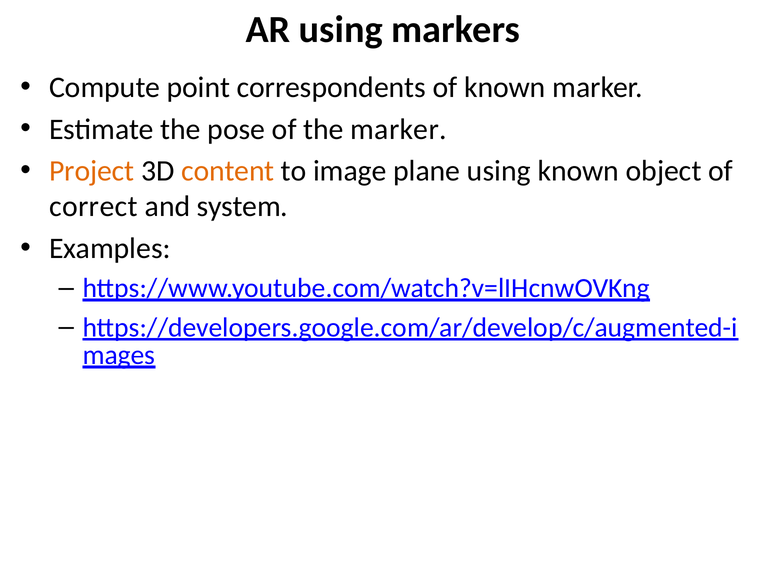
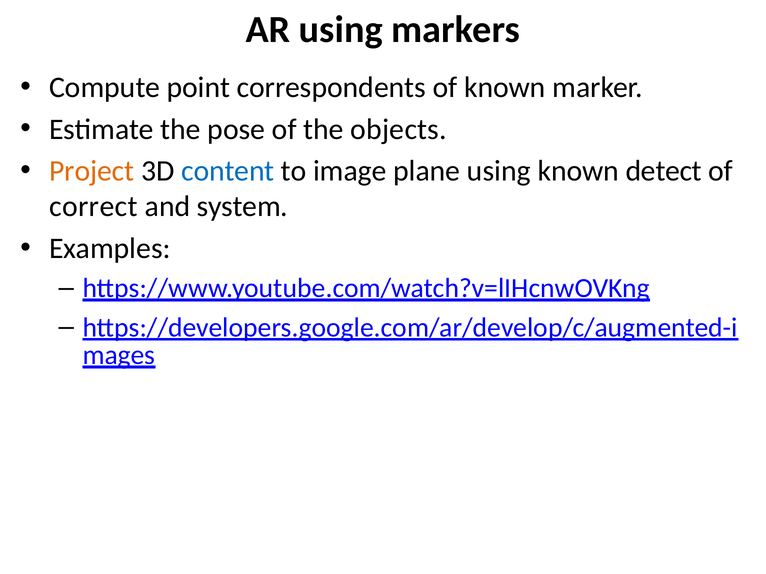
the marker: marker -> objects (399, 129)
content colour: orange -> blue (228, 171)
object: object -> detect (664, 171)
